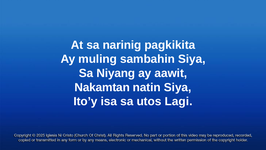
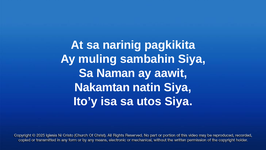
Niyang: Niyang -> Naman (116, 73)
utos Lagi: Lagi -> Siya (179, 101)
